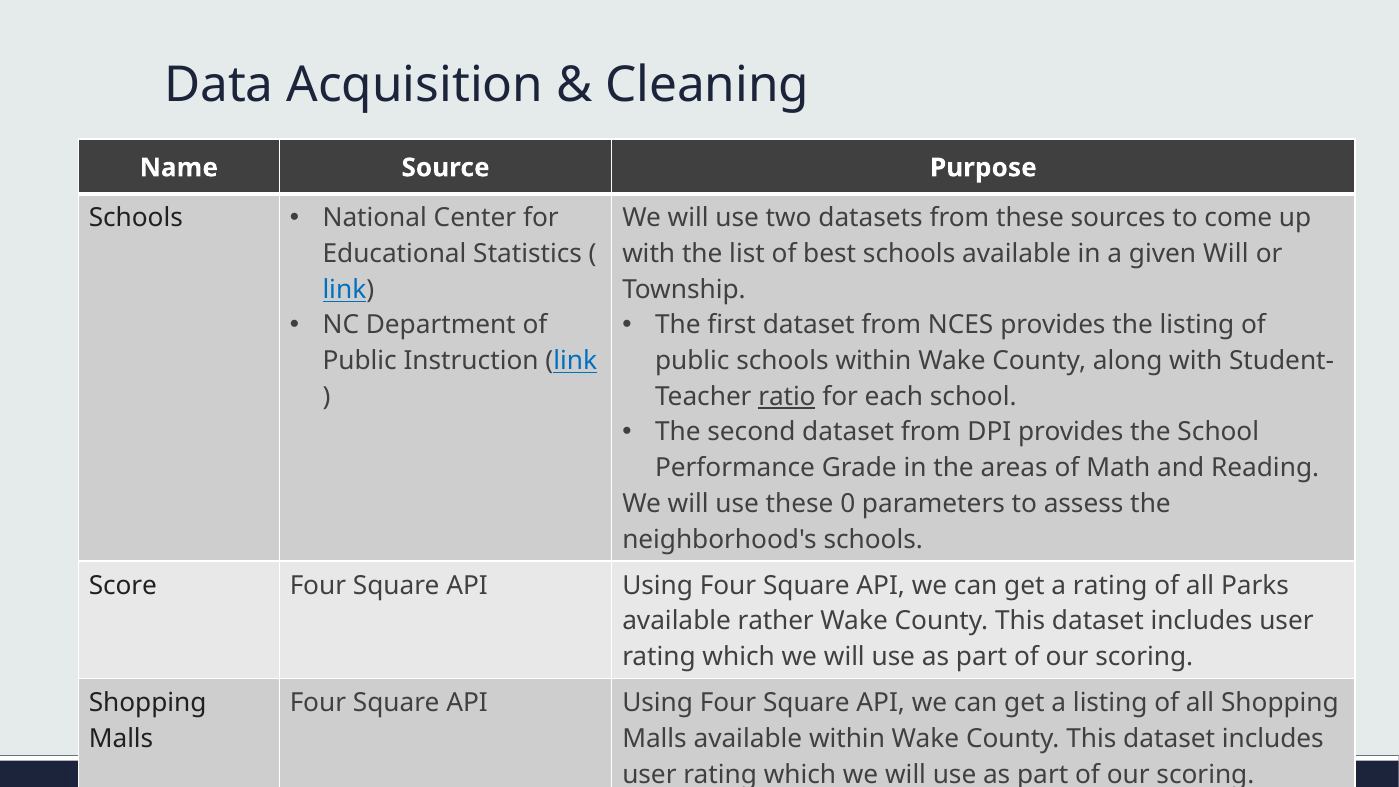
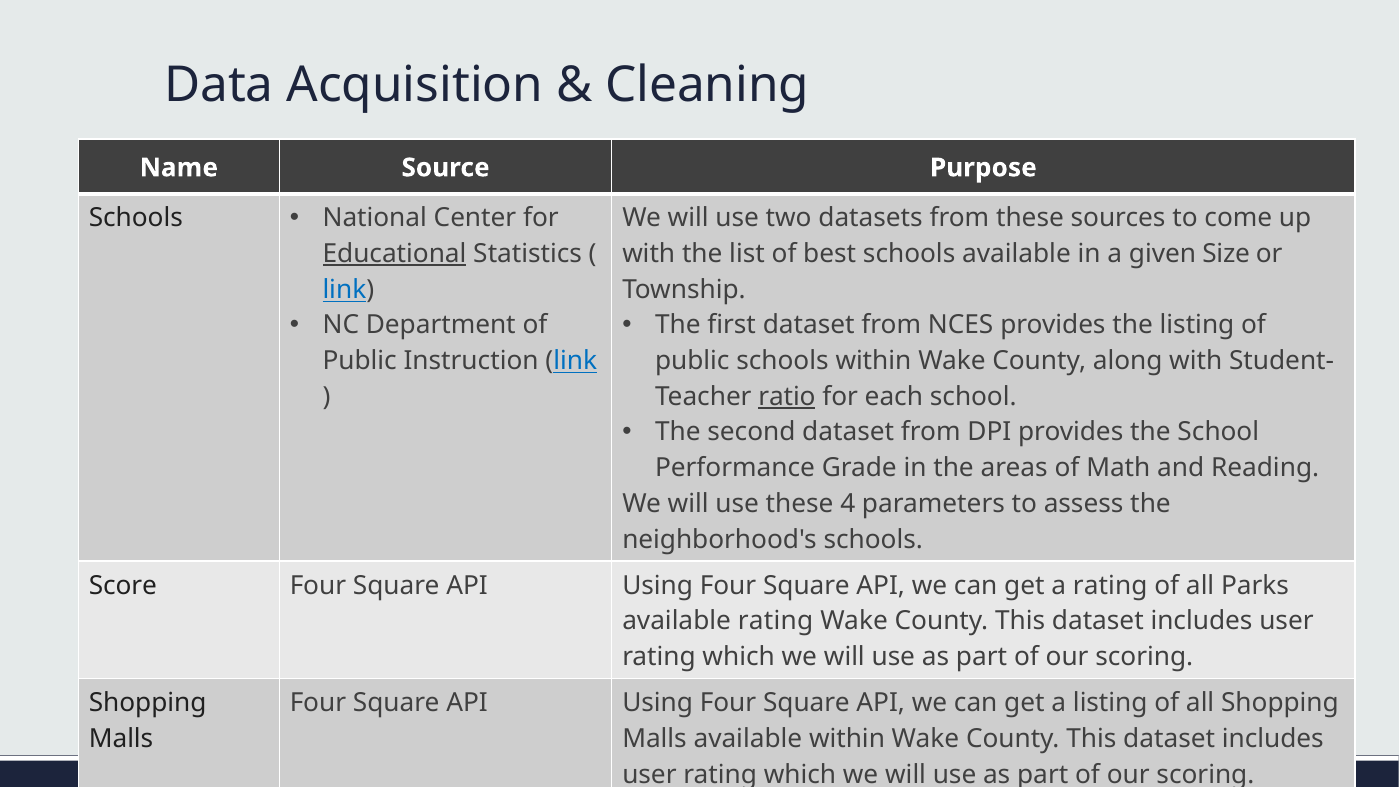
Educational underline: none -> present (395, 254)
given Will: Will -> Size (1226, 254)
0: 0 -> 4 (848, 504)
available rather: rather -> rating (776, 621)
